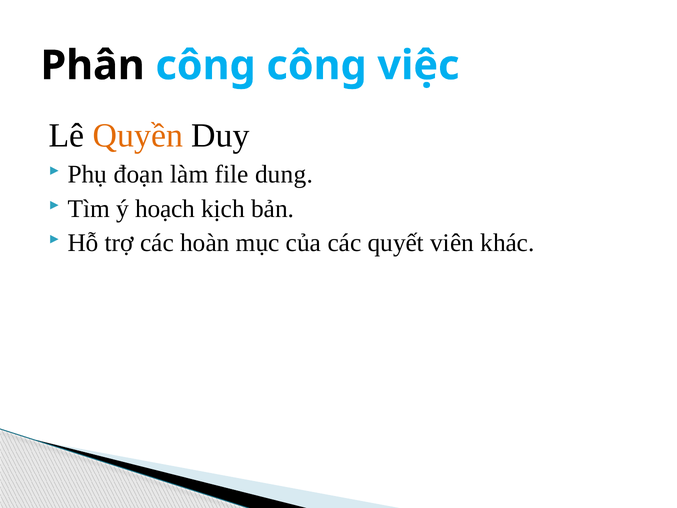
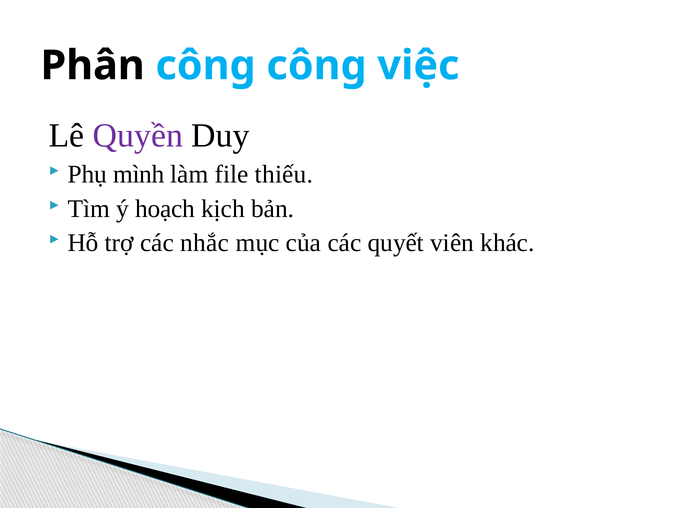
Quyền colour: orange -> purple (138, 136)
đoạn: đoạn -> mình (139, 174)
dung: dung -> thiếu (284, 174)
hoàn: hoàn -> nhắc (205, 243)
